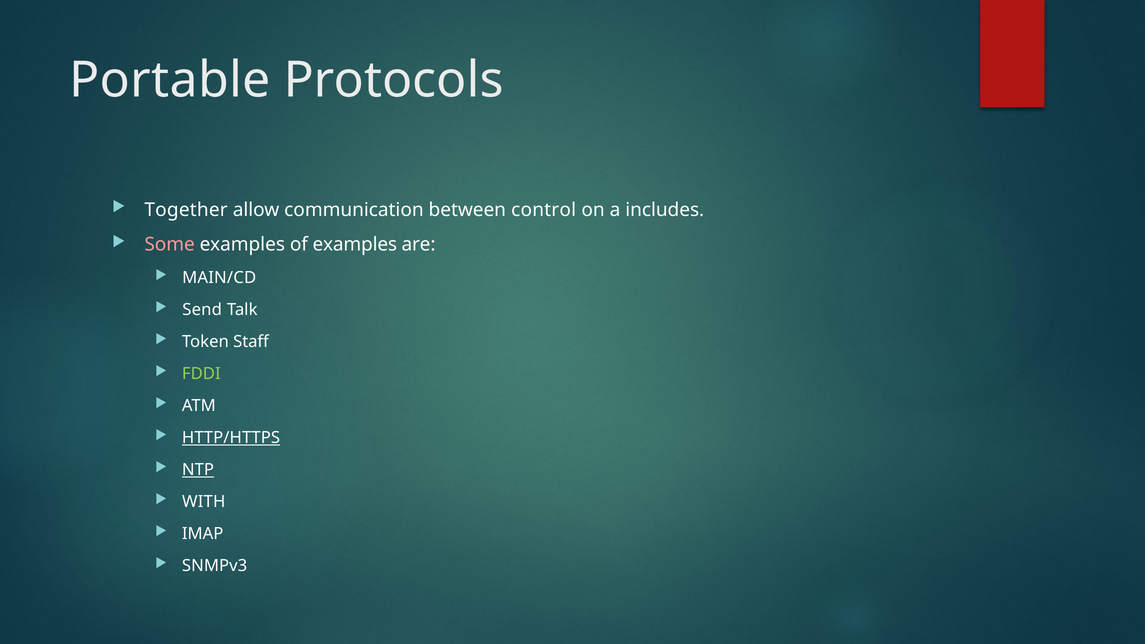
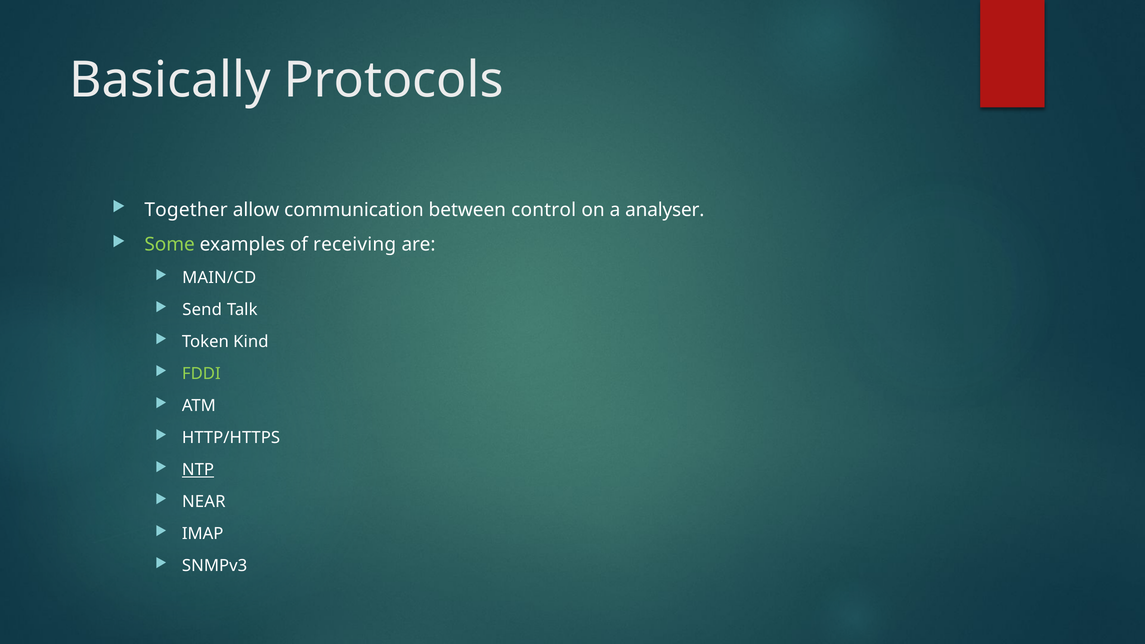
Portable: Portable -> Basically (170, 80)
includes: includes -> analyser (665, 210)
Some colour: pink -> light green (170, 245)
of examples: examples -> receiving (355, 245)
Staff: Staff -> Kind (251, 342)
HTTP/HTTPS underline: present -> none (231, 438)
WITH: WITH -> NEAR (204, 502)
